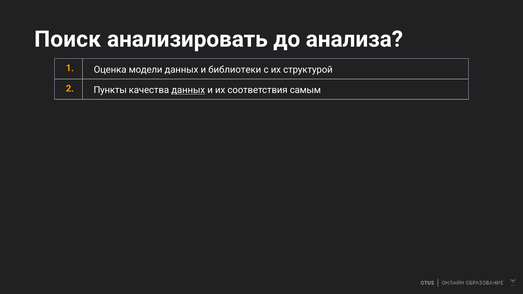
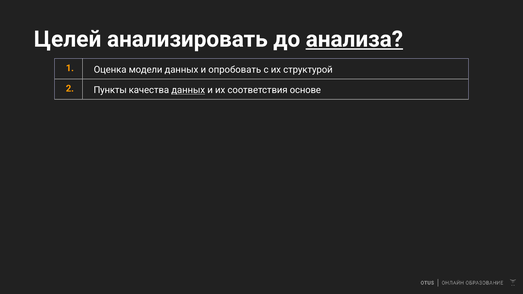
Поиск: Поиск -> Целей (68, 39)
анализа underline: none -> present (354, 39)
библиотеки: библиотеки -> опробовать (235, 70)
самым: самым -> основе (305, 90)
